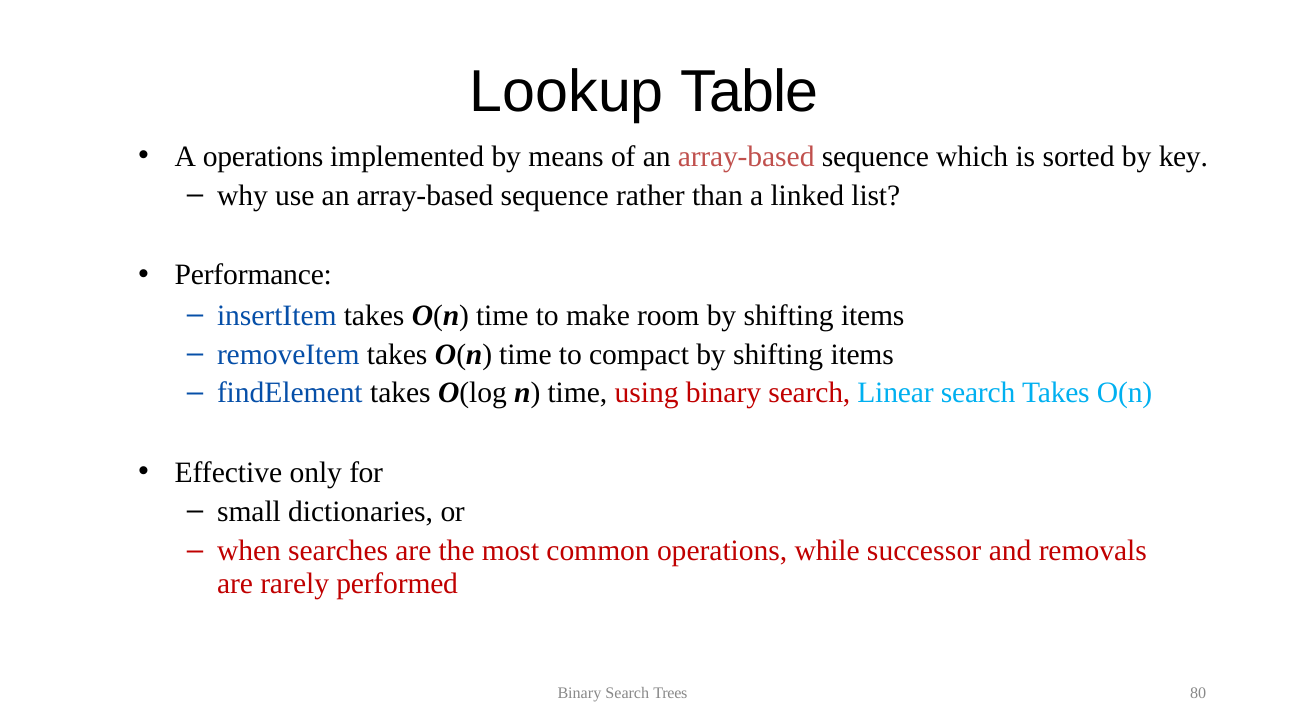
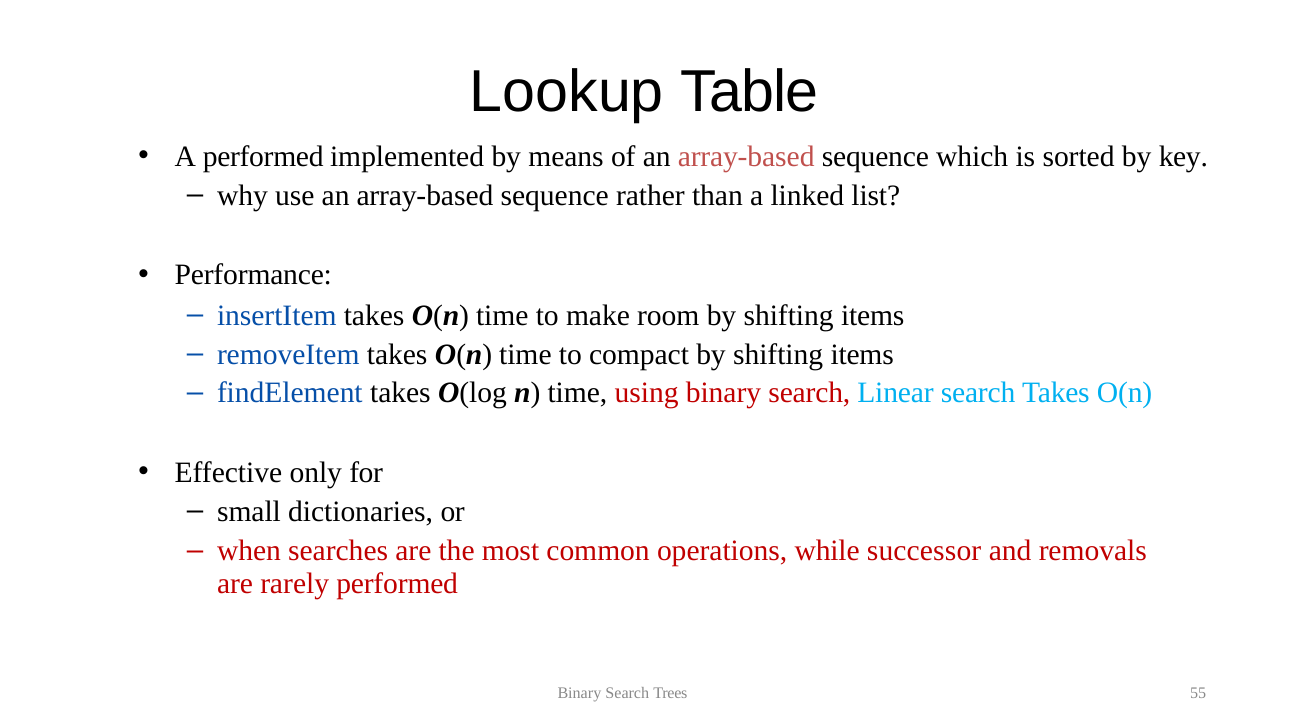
A operations: operations -> performed (263, 157)
80: 80 -> 55 (1198, 693)
